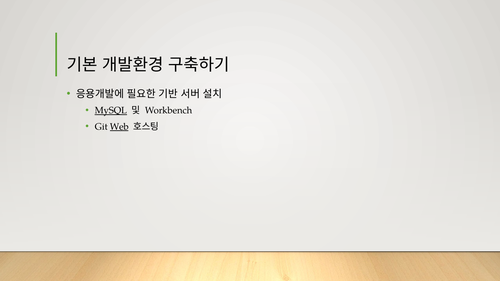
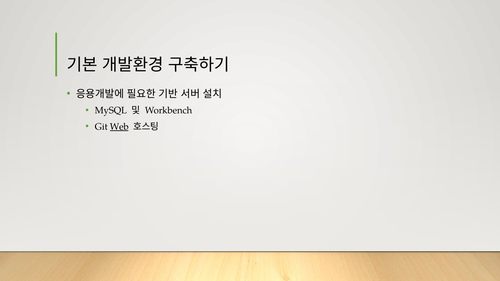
MySQL underline: present -> none (111, 111)
